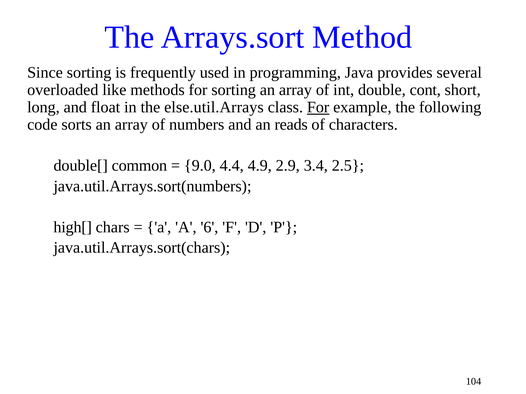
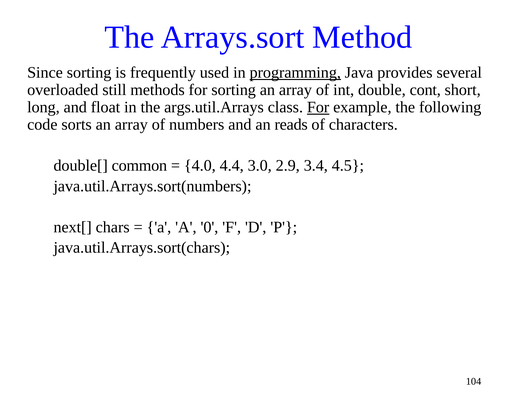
programming underline: none -> present (295, 73)
like: like -> still (114, 90)
else.util.Arrays: else.util.Arrays -> args.util.Arrays (214, 107)
9.0: 9.0 -> 4.0 (200, 166)
4.9: 4.9 -> 3.0 (260, 166)
2.5: 2.5 -> 4.5 (348, 166)
high[: high[ -> next[ (73, 227)
6: 6 -> 0 (209, 227)
